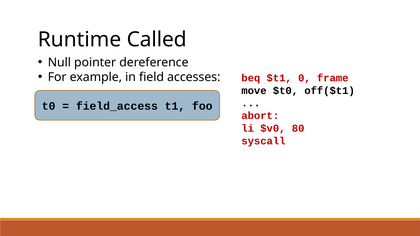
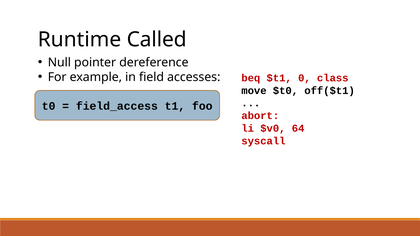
frame: frame -> class (333, 78)
80: 80 -> 64 (298, 129)
